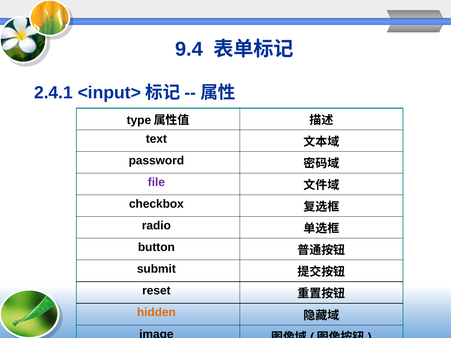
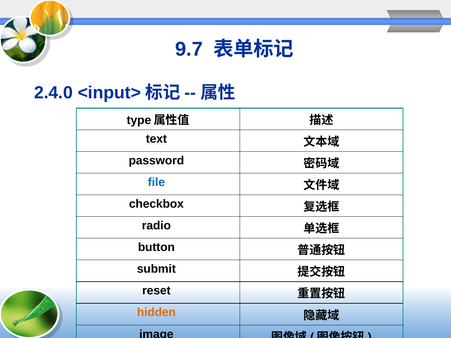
9.4: 9.4 -> 9.7 (189, 49)
2.4.1: 2.4.1 -> 2.4.0 (53, 93)
file colour: purple -> blue (156, 182)
